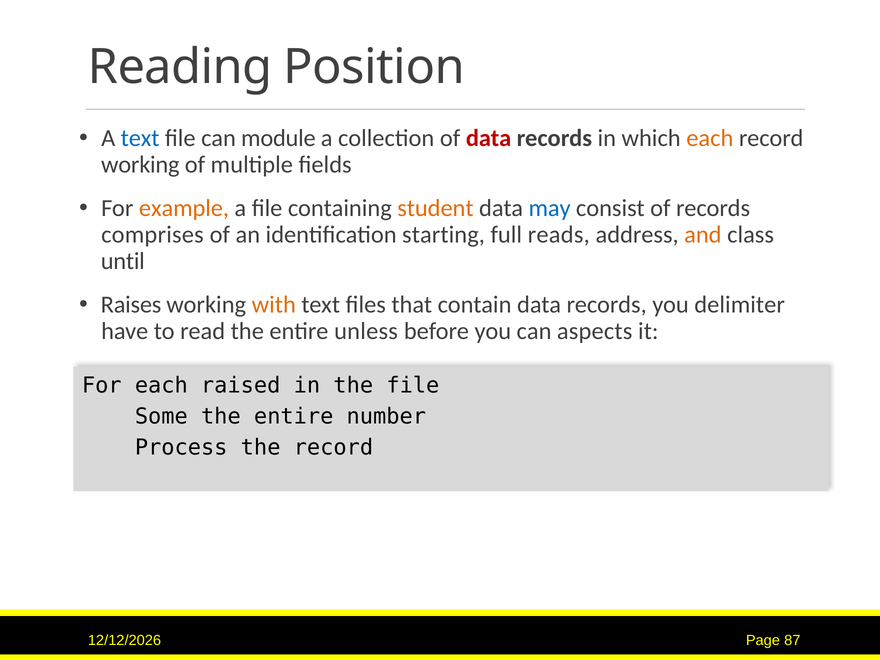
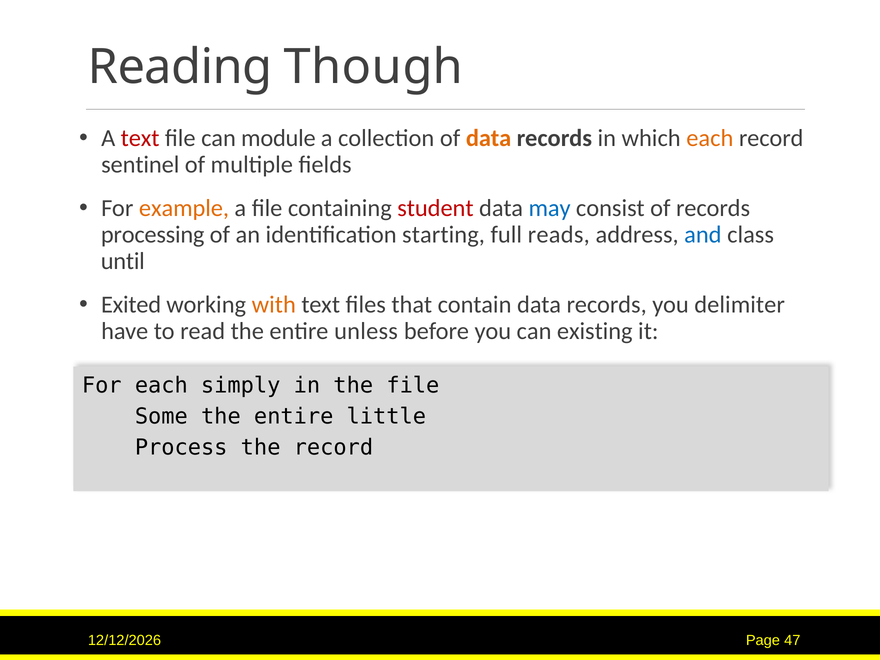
Position: Position -> Though (373, 67)
text colour: blue -> red (140, 138)
data colour: red -> orange (489, 138)
working: working -> sentinel (140, 165)
student colour: orange -> red (435, 208)
comprises: comprises -> processing (153, 235)
and colour: orange -> blue (703, 235)
Raises: Raises -> Exited (131, 305)
aspects: aspects -> existing (595, 331)
raised: raised -> simply (241, 386)
number: number -> little (386, 416)
87: 87 -> 47 (792, 640)
